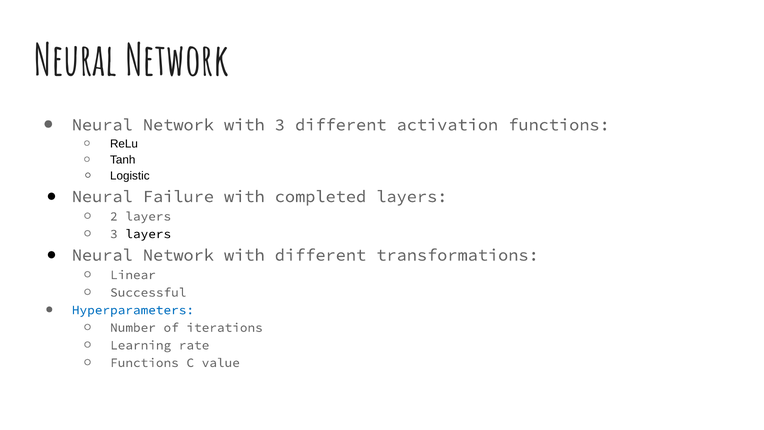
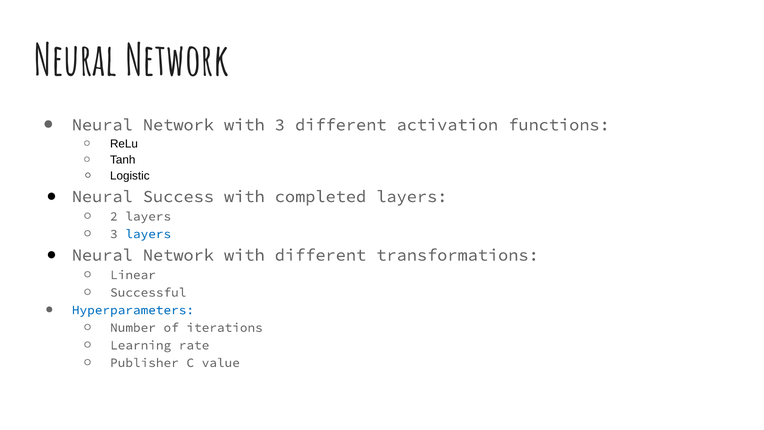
Failure: Failure -> Success (178, 196)
layers colour: black -> blue (148, 234)
Functions: Functions -> Publisher (144, 363)
